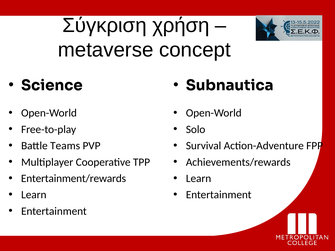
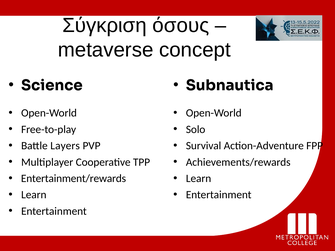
χρήση: χρήση -> όσους (181, 25)
Teams: Teams -> Layers (65, 146)
